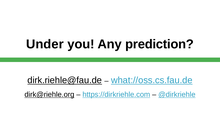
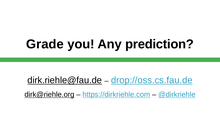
Under: Under -> Grade (45, 44)
what://oss.cs.fau.de: what://oss.cs.fau.de -> drop://oss.cs.fau.de (152, 80)
